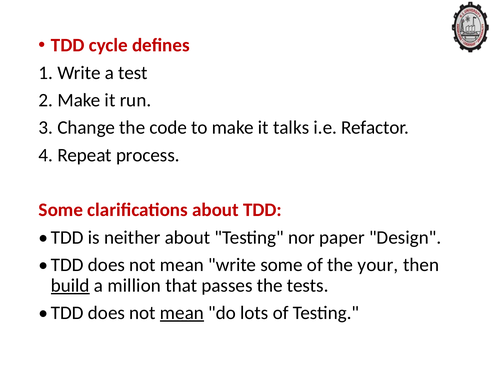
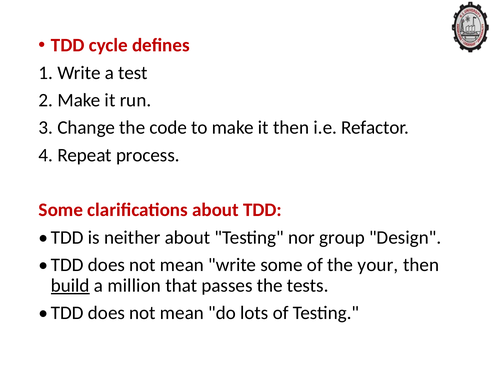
it talks: talks -> then (291, 128)
paper: paper -> group (342, 238)
mean underline: present -> none (182, 313)
